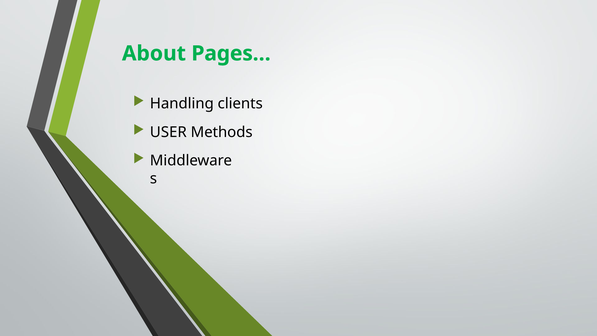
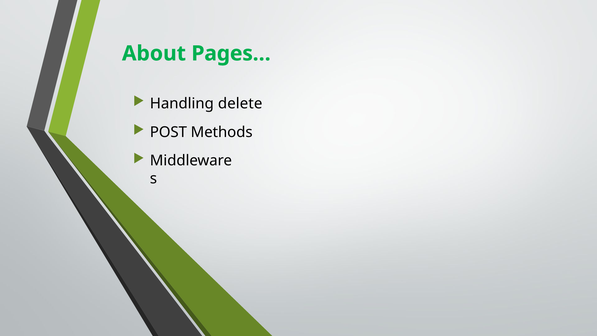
clients: clients -> delete (240, 104)
USER: USER -> POST (168, 132)
